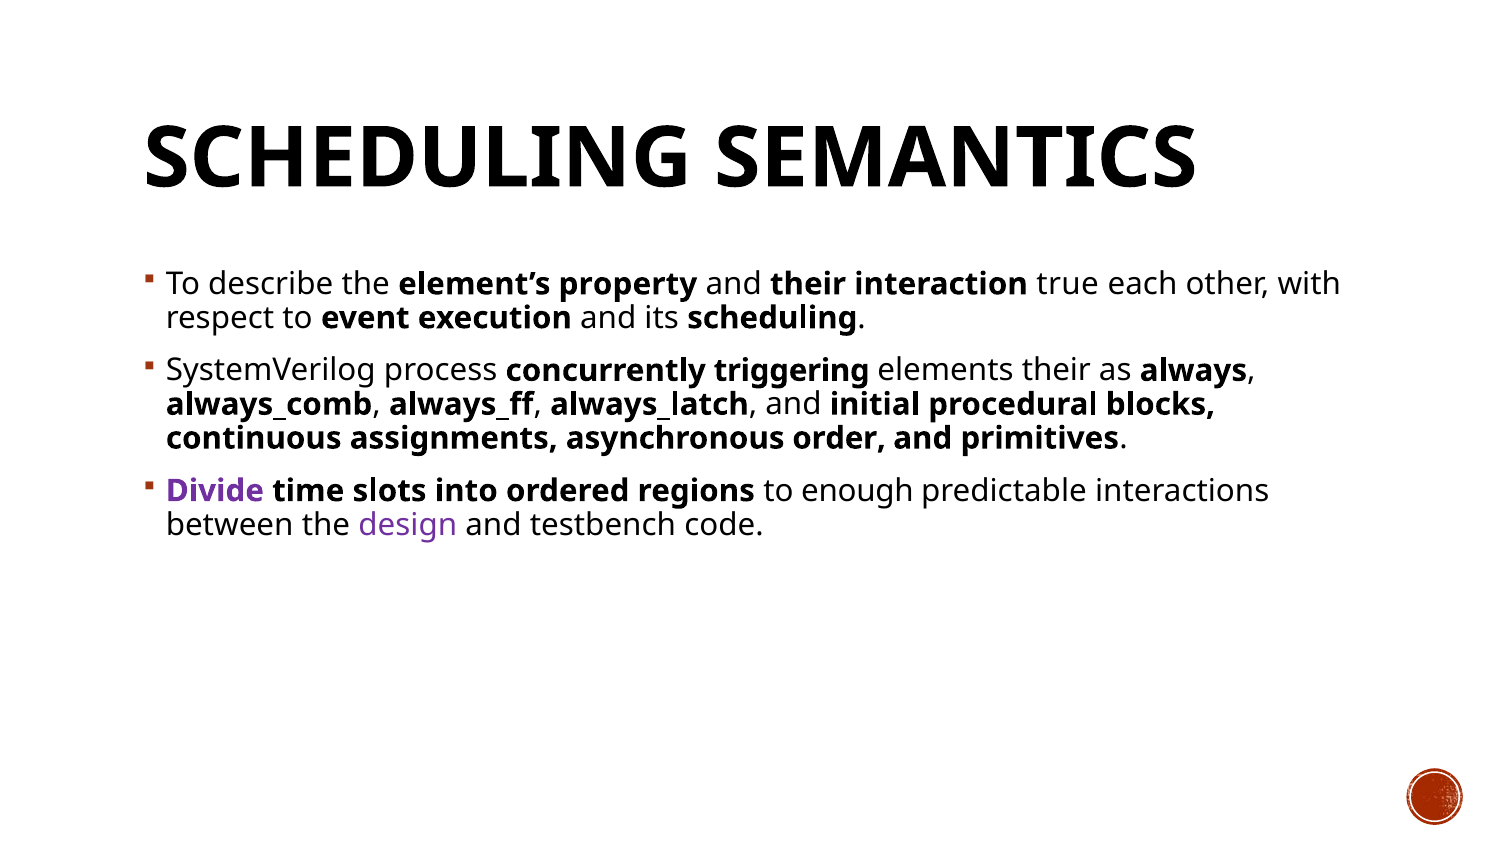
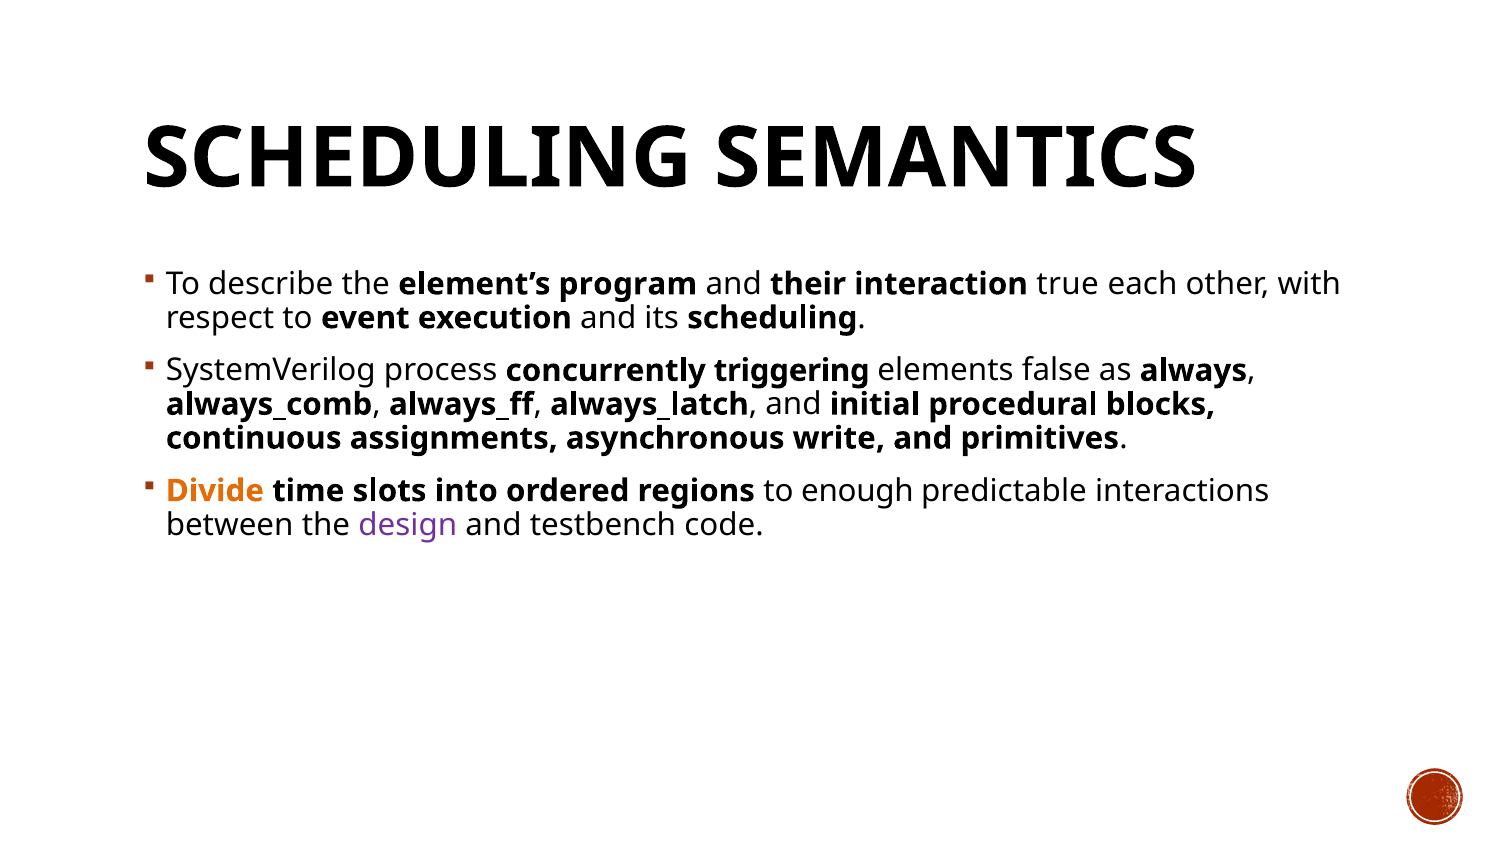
property: property -> program (628, 284)
elements their: their -> false (1056, 371)
order: order -> write (839, 438)
Divide colour: purple -> orange (215, 491)
